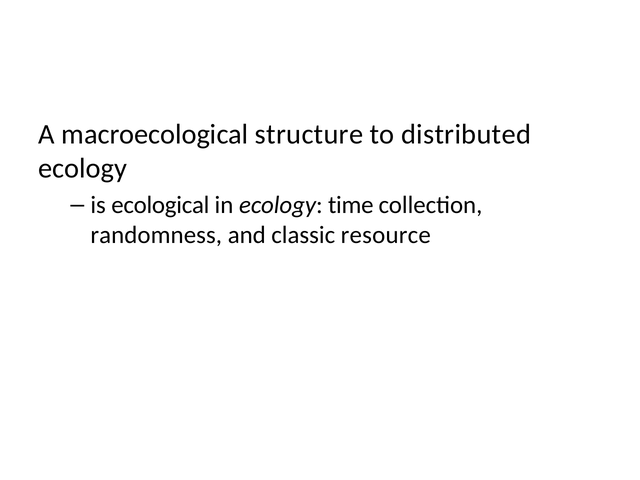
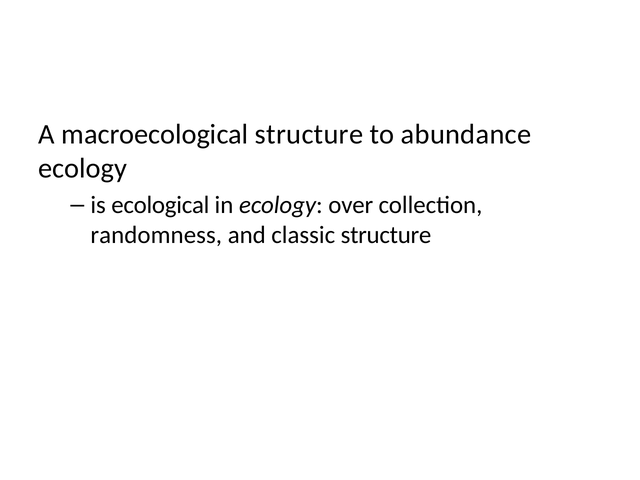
distributed: distributed -> abundance (466, 134)
time: time -> over (351, 205)
classic resource: resource -> structure (386, 235)
